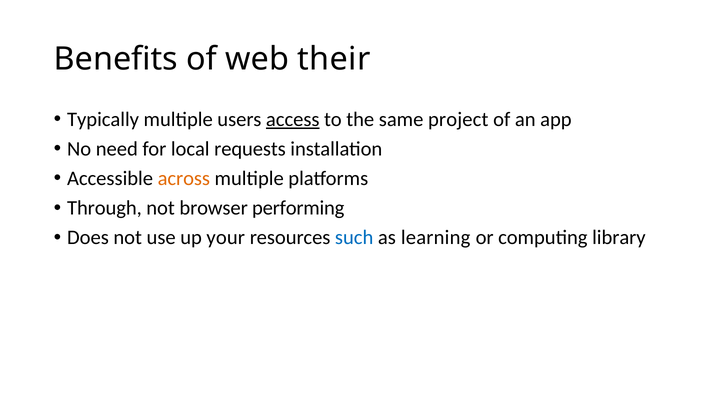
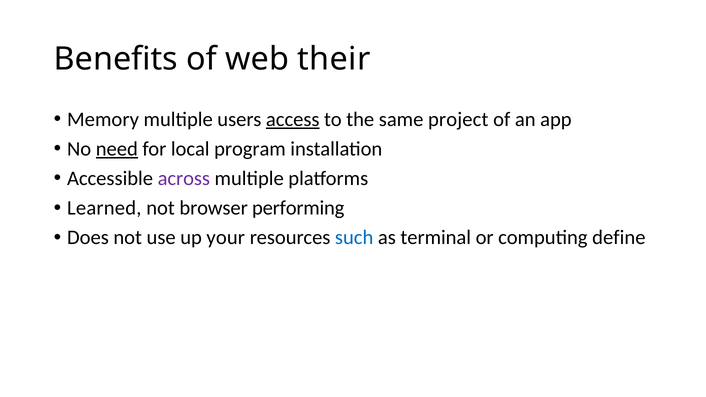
Typically: Typically -> Memory (103, 119)
need underline: none -> present (117, 149)
requests: requests -> program (250, 149)
across colour: orange -> purple (184, 179)
Through: Through -> Learned (104, 208)
learning: learning -> terminal (436, 238)
library: library -> define (619, 238)
